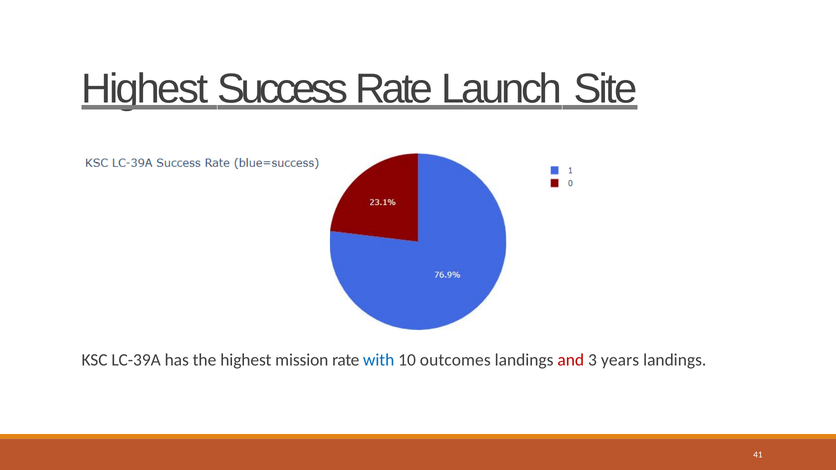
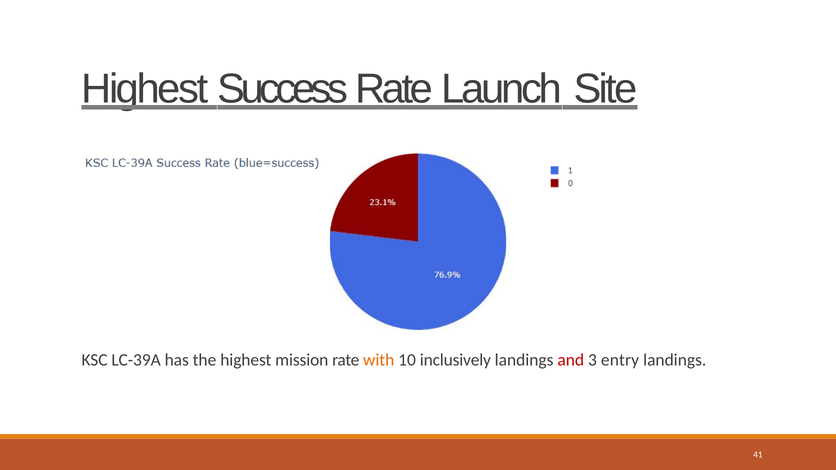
with colour: blue -> orange (379, 360)
outcomes: outcomes -> inclusively (455, 360)
years: years -> entry (620, 360)
